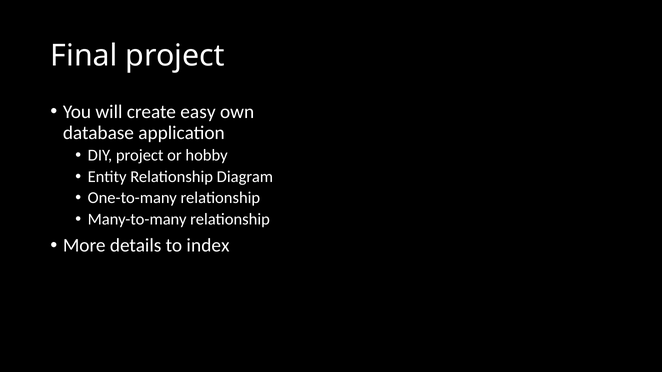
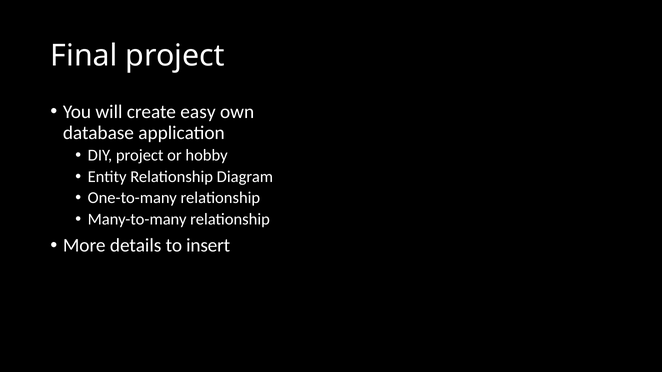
index: index -> insert (208, 246)
